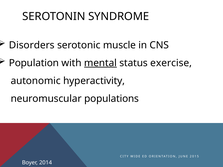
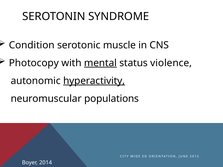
Disorders: Disorders -> Condition (32, 45)
Population: Population -> Photocopy (34, 63)
exercise: exercise -> violence (171, 63)
hyperactivity underline: none -> present (94, 81)
